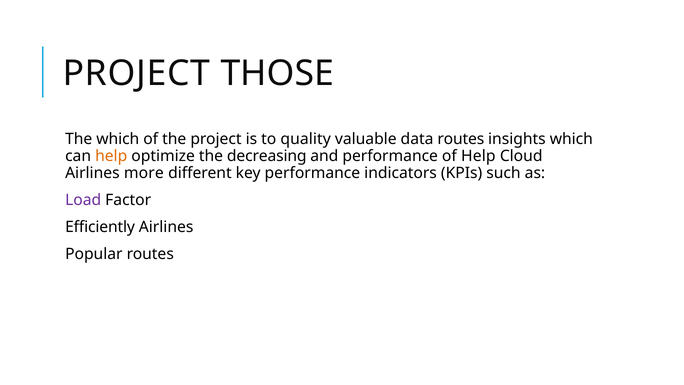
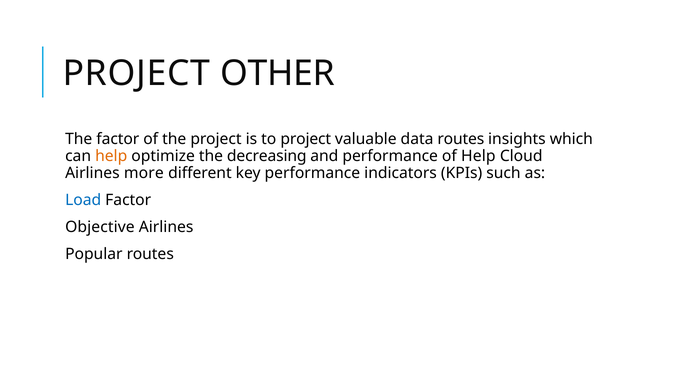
THOSE: THOSE -> OTHER (278, 73)
The which: which -> factor (118, 139)
to quality: quality -> project (306, 139)
Load colour: purple -> blue (83, 200)
Efficiently: Efficiently -> Objective (100, 227)
